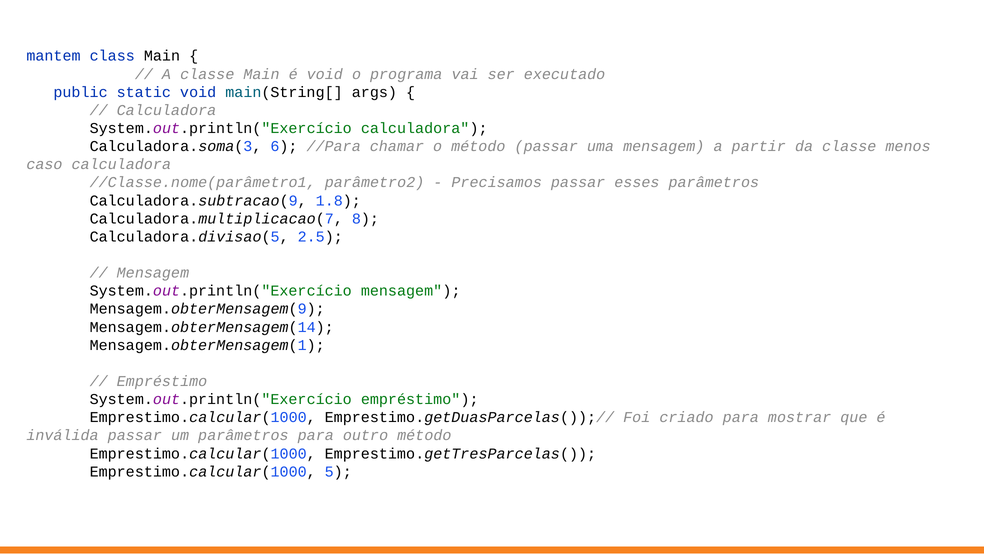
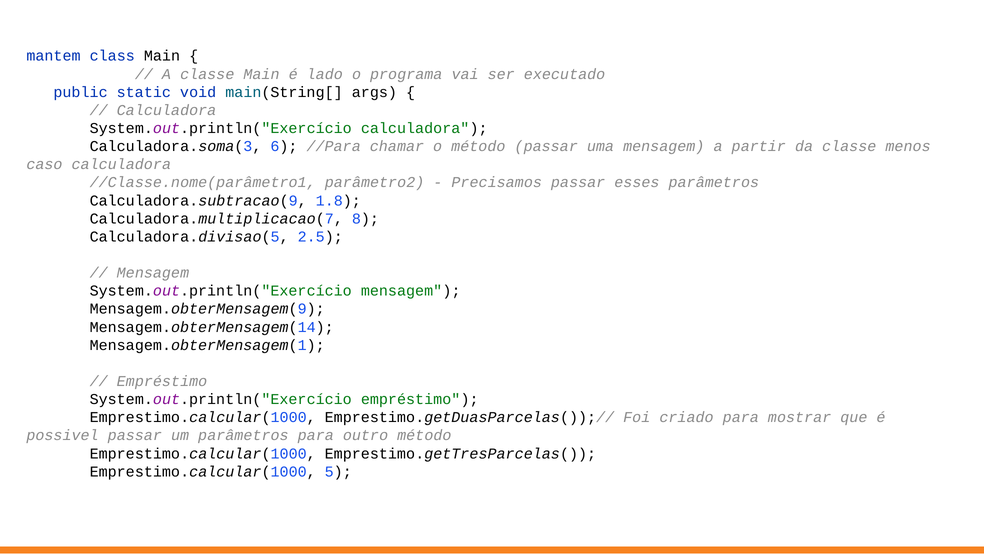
é void: void -> lado (325, 74)
inválida: inválida -> possivel (63, 435)
